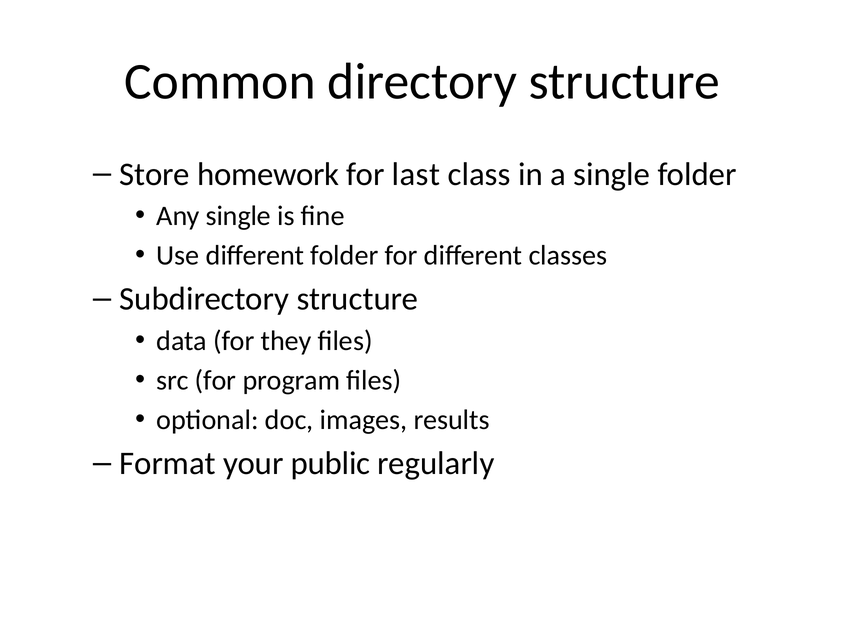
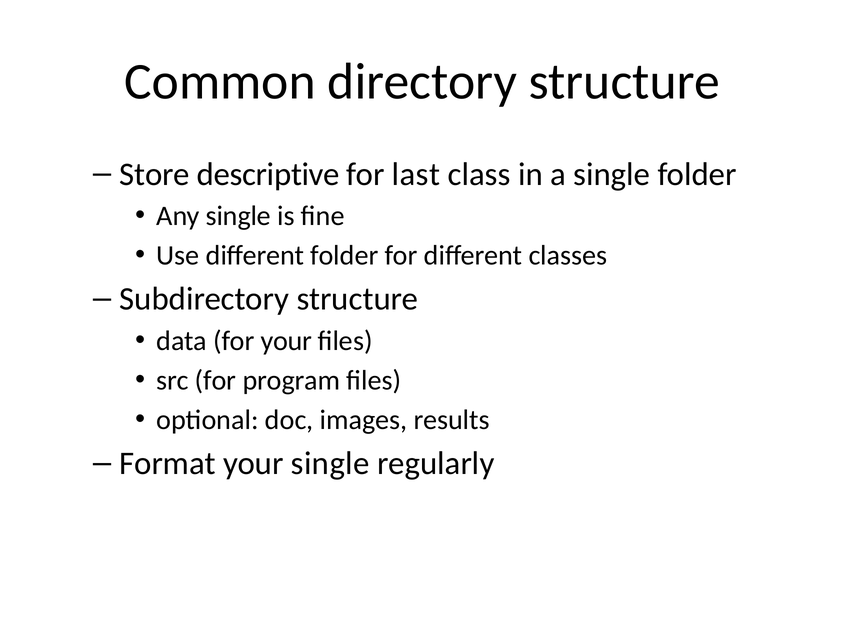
homework: homework -> descriptive (268, 174)
for they: they -> your (286, 341)
your public: public -> single (330, 463)
